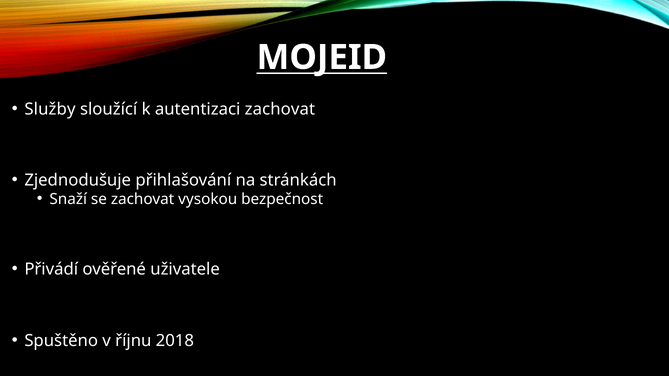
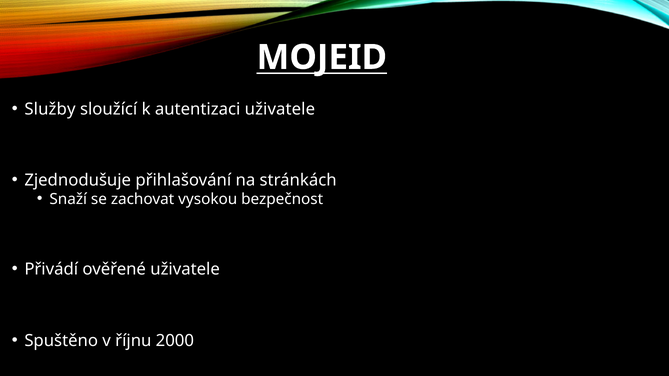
autentizaci zachovat: zachovat -> uživatele (280, 109)
2018: 2018 -> 2000 (175, 341)
